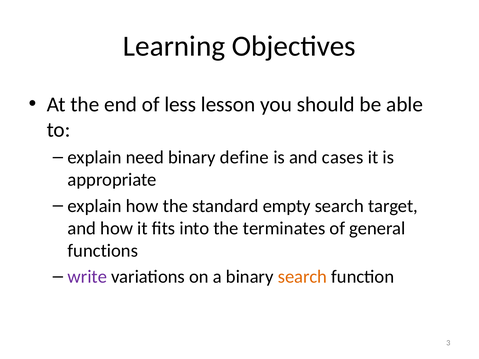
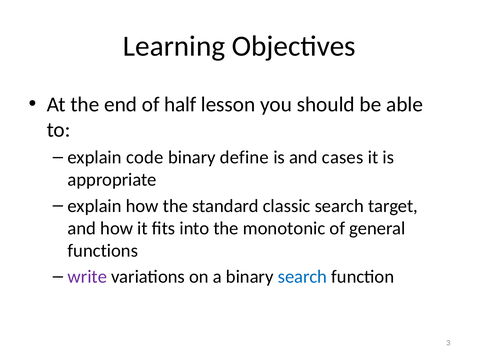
less: less -> half (180, 104)
need: need -> code (145, 158)
empty: empty -> classic (287, 206)
terminates: terminates -> monotonic (284, 228)
search colour: orange -> blue (302, 277)
